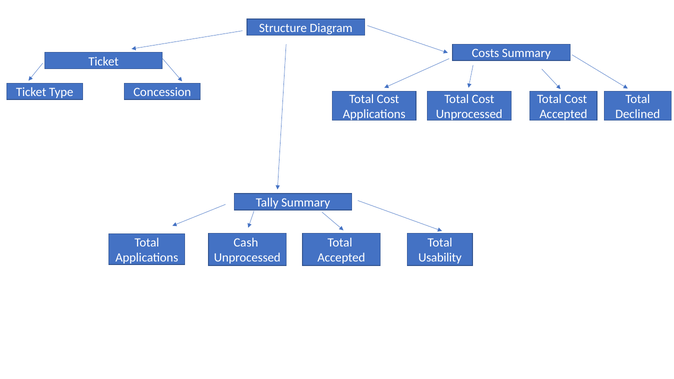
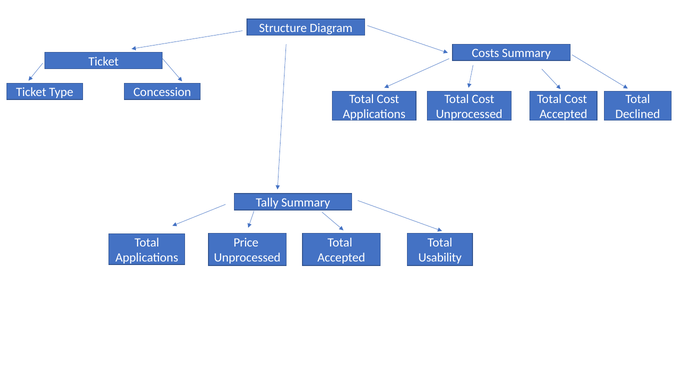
Cash: Cash -> Price (246, 243)
